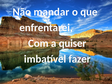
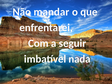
quiser: quiser -> seguir (72, 43)
fazer: fazer -> nada (79, 59)
